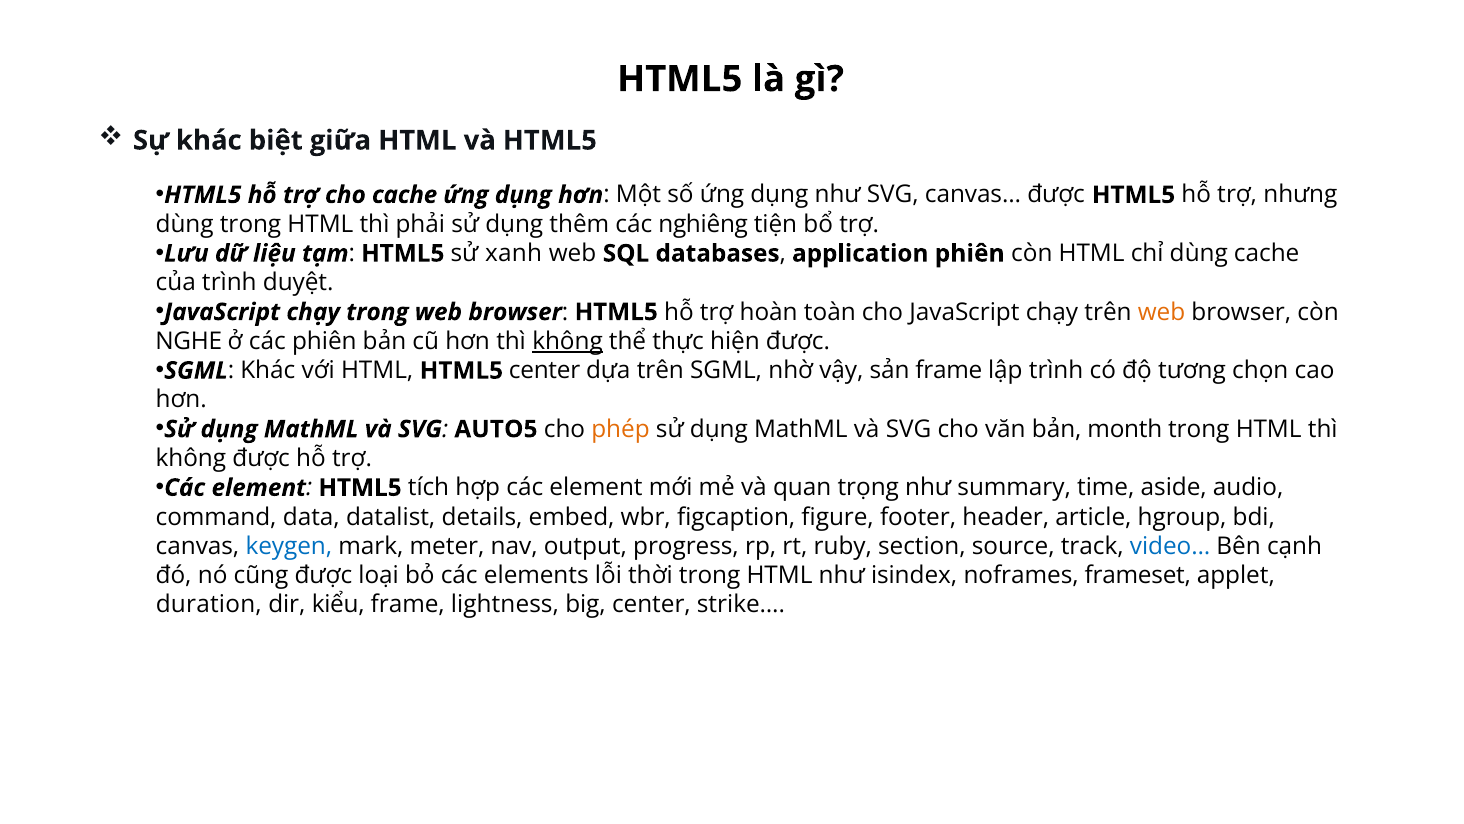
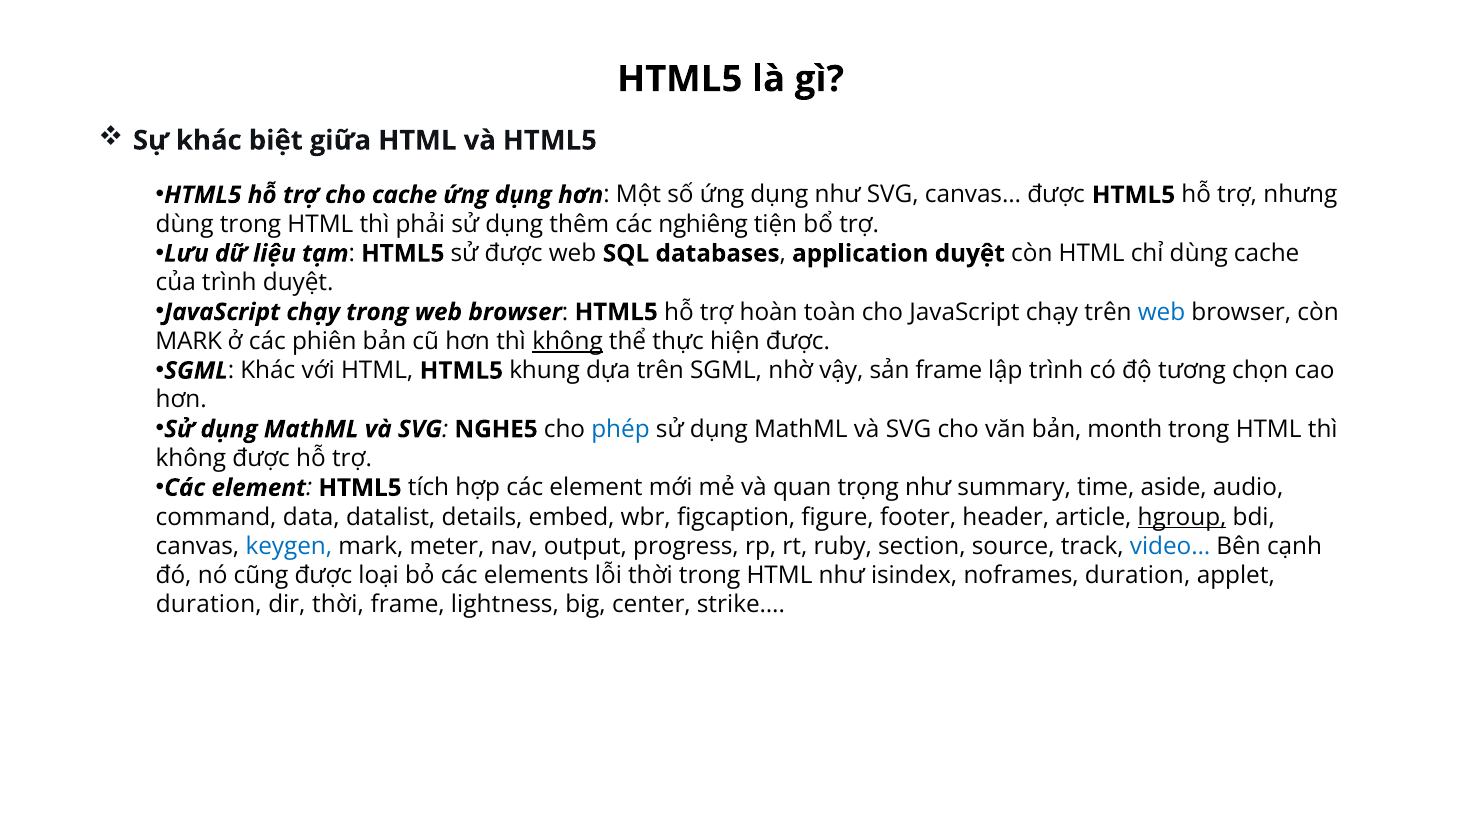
sử xanh: xanh -> được (514, 253)
application phiên: phiên -> duyệt (970, 253)
web colour: orange -> blue (1161, 312)
NGHE: NGHE -> MARK (189, 341)
HTML5 center: center -> khung (545, 370)
AUTO5: AUTO5 -> NGHE5 (496, 429)
phép colour: orange -> blue (621, 429)
hgroup underline: none -> present (1182, 517)
noframes frameset: frameset -> duration (1138, 575)
dir kiểu: kiểu -> thời (338, 605)
